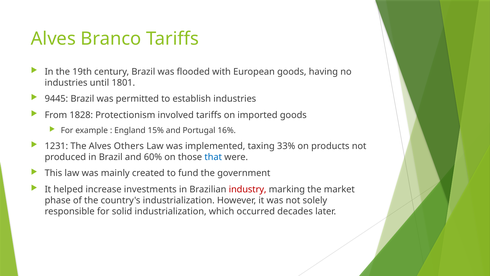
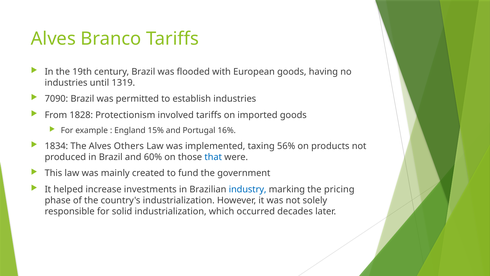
1801: 1801 -> 1319 (123, 83)
9445: 9445 -> 7090 (56, 99)
1231: 1231 -> 1834 (56, 146)
33%: 33% -> 56% (286, 146)
industry colour: red -> blue (248, 189)
market: market -> pricing (339, 189)
